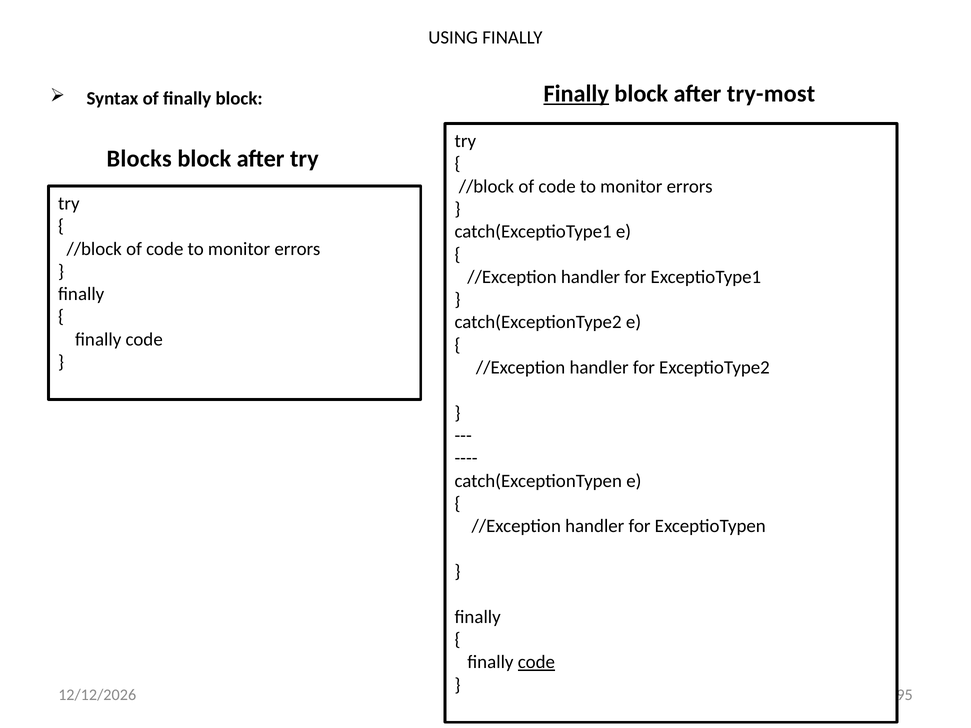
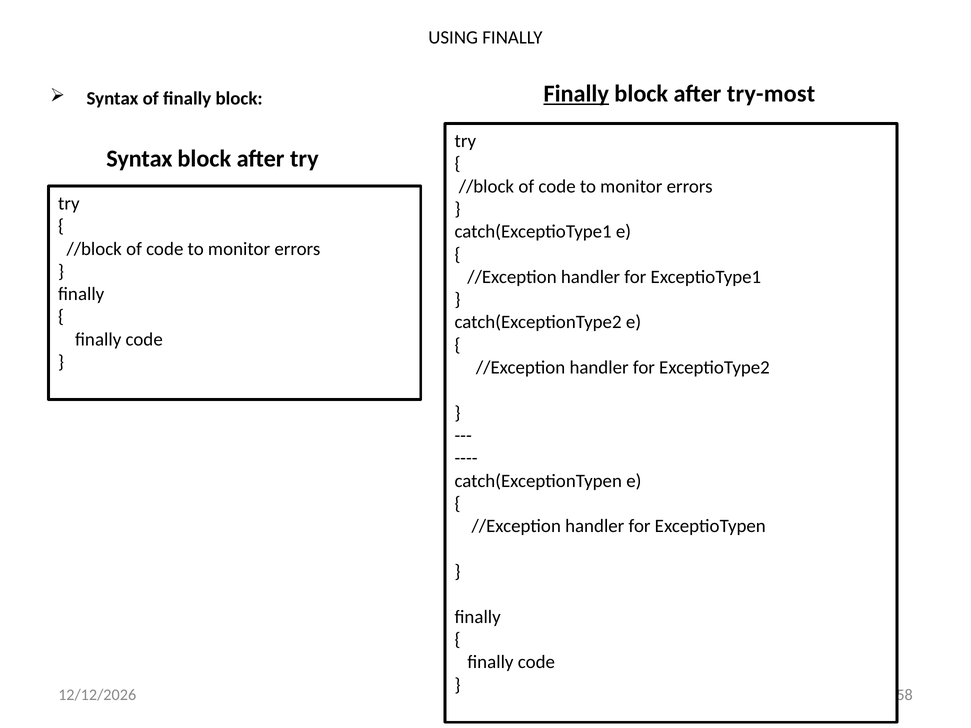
Blocks: Blocks -> Syntax (139, 159)
code underline: present -> none (536, 662)
95: 95 -> 58 (905, 695)
